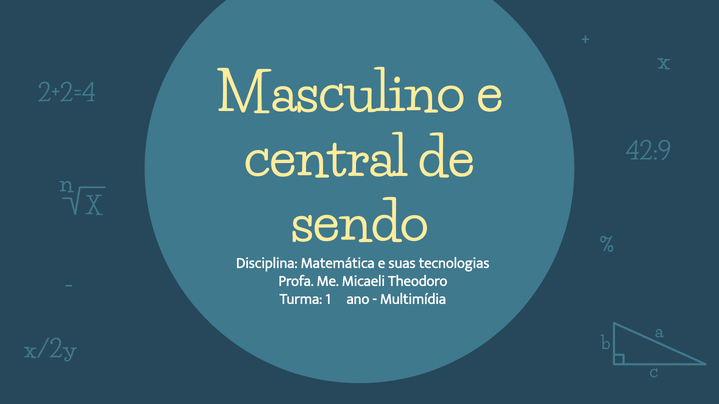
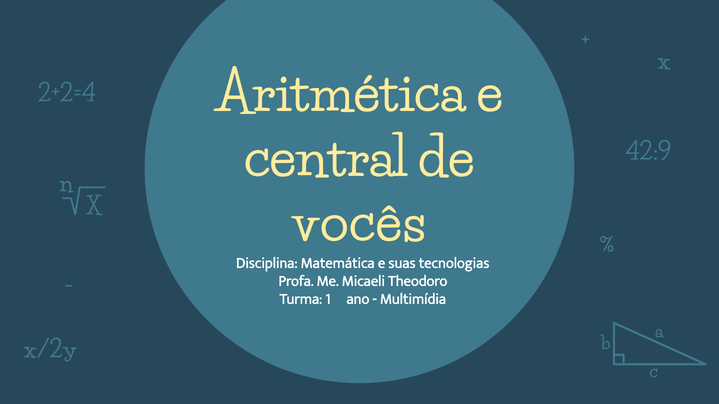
Masculino: Masculino -> Aritmética (341, 94)
sendo: sendo -> vocês (359, 223)
